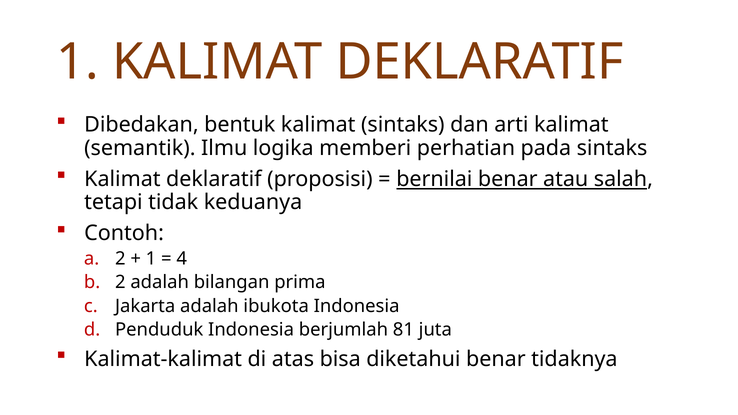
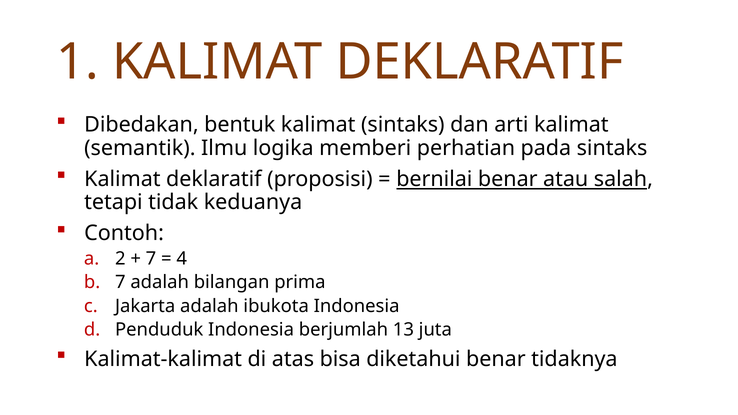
1: 1 -> 7 (151, 259)
2: 2 -> 7 (120, 282)
81: 81 -> 13 (403, 330)
